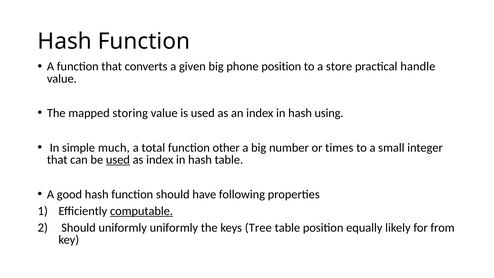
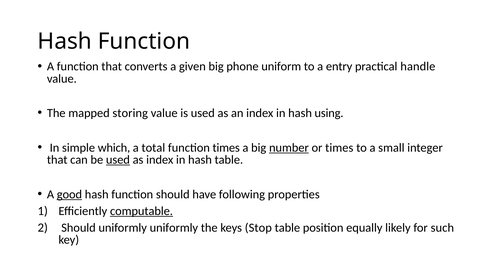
phone position: position -> uniform (281, 67)
store: store -> entry (339, 67)
much: much -> which (114, 148)
function other: other -> times (226, 148)
number underline: none -> present (289, 148)
good underline: none -> present (69, 194)
Tree: Tree -> Stop (258, 228)
from: from -> such (442, 228)
